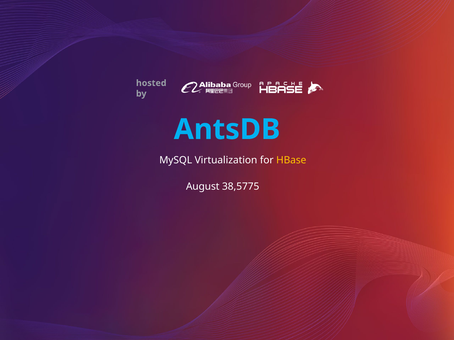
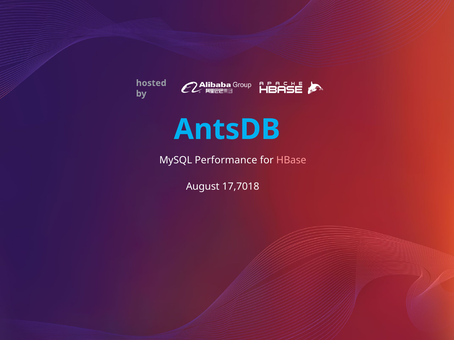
Virtualization: Virtualization -> Performance (226, 160)
HBase colour: yellow -> pink (291, 160)
38,5775: 38,5775 -> 17,7018 (241, 187)
